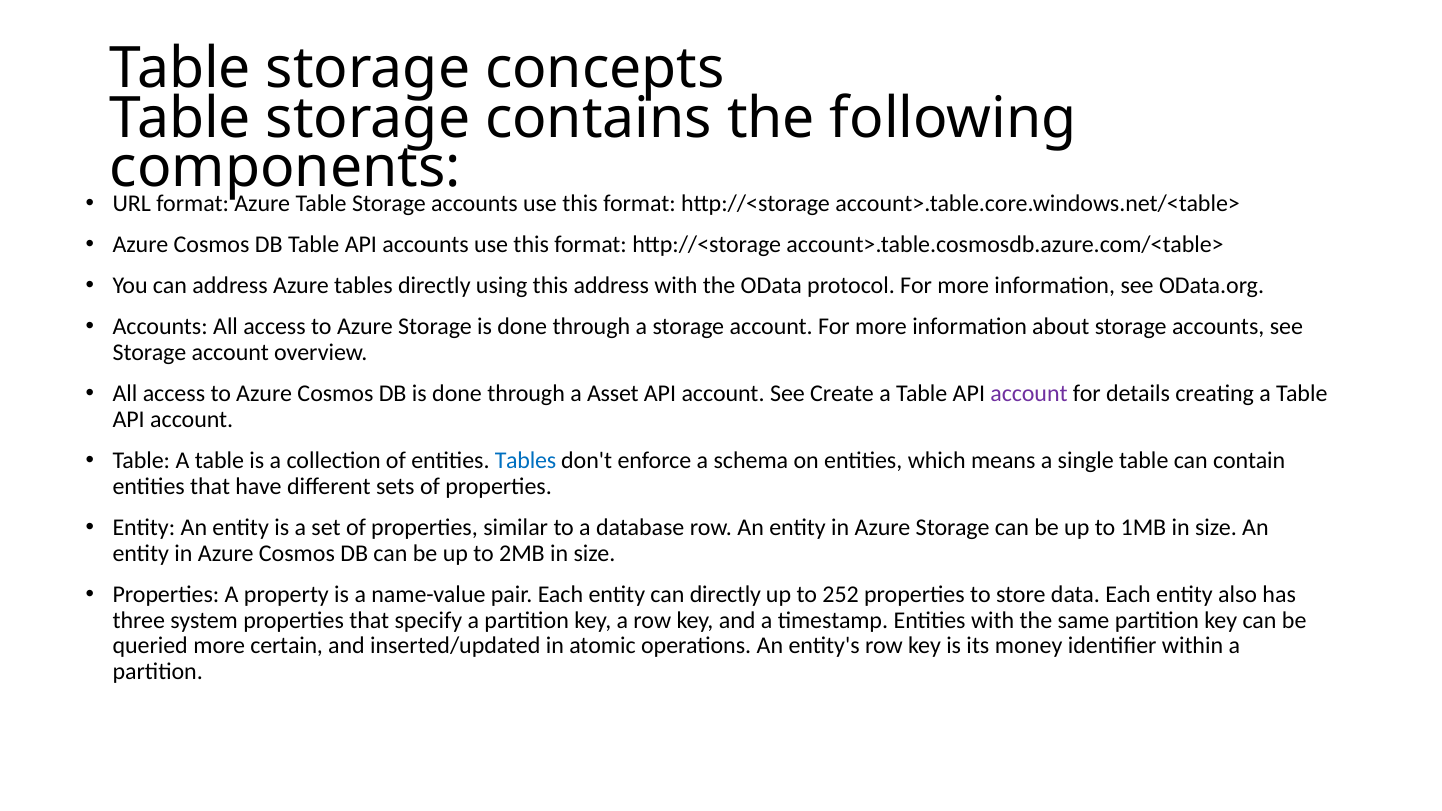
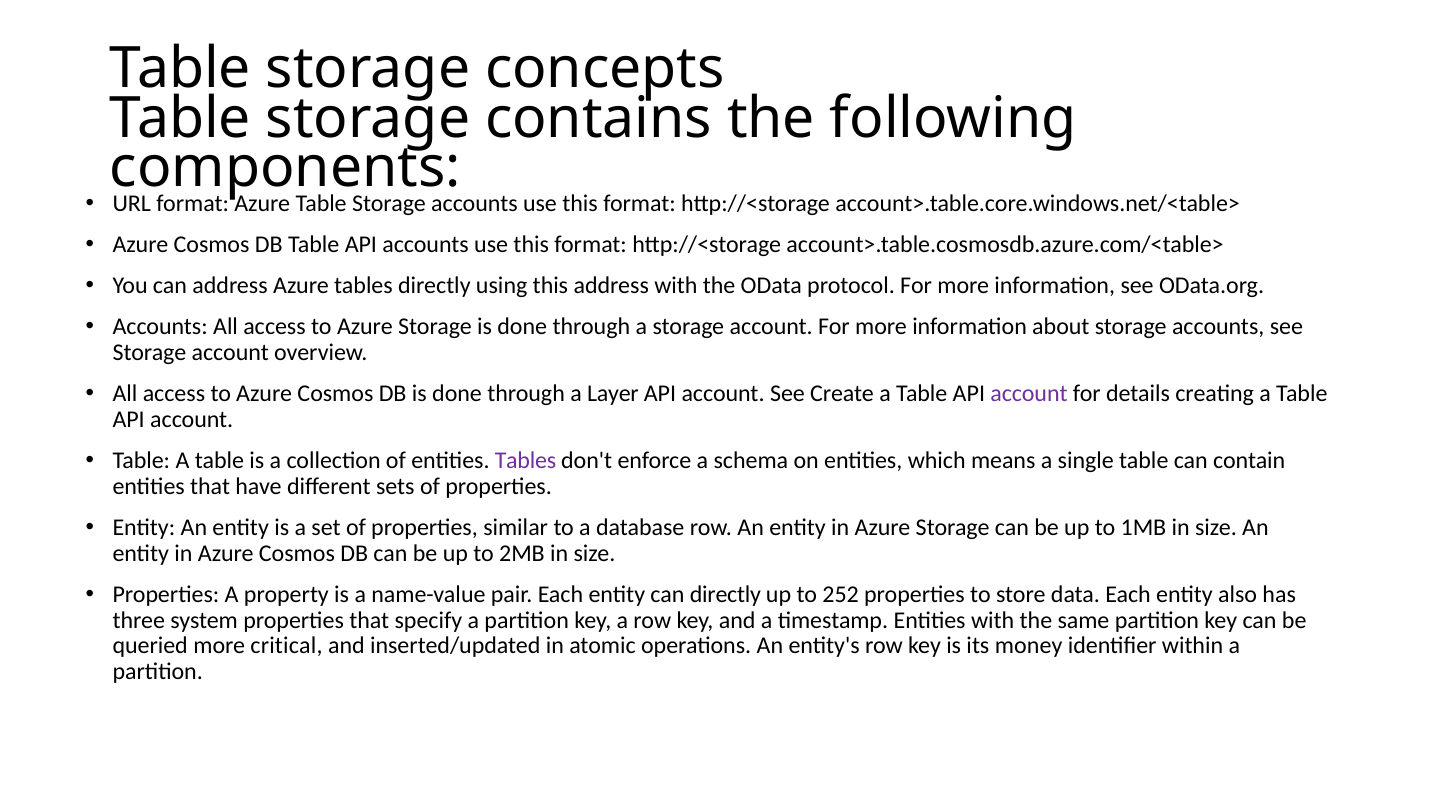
Asset: Asset -> Layer (613, 394)
Tables colour: blue -> purple (525, 460)
certain: certain -> critical (286, 646)
